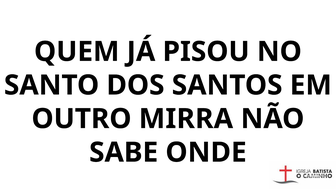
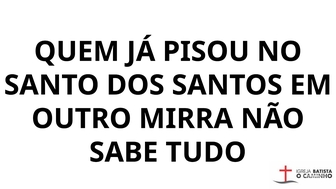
ONDE: ONDE -> TUDO (206, 152)
